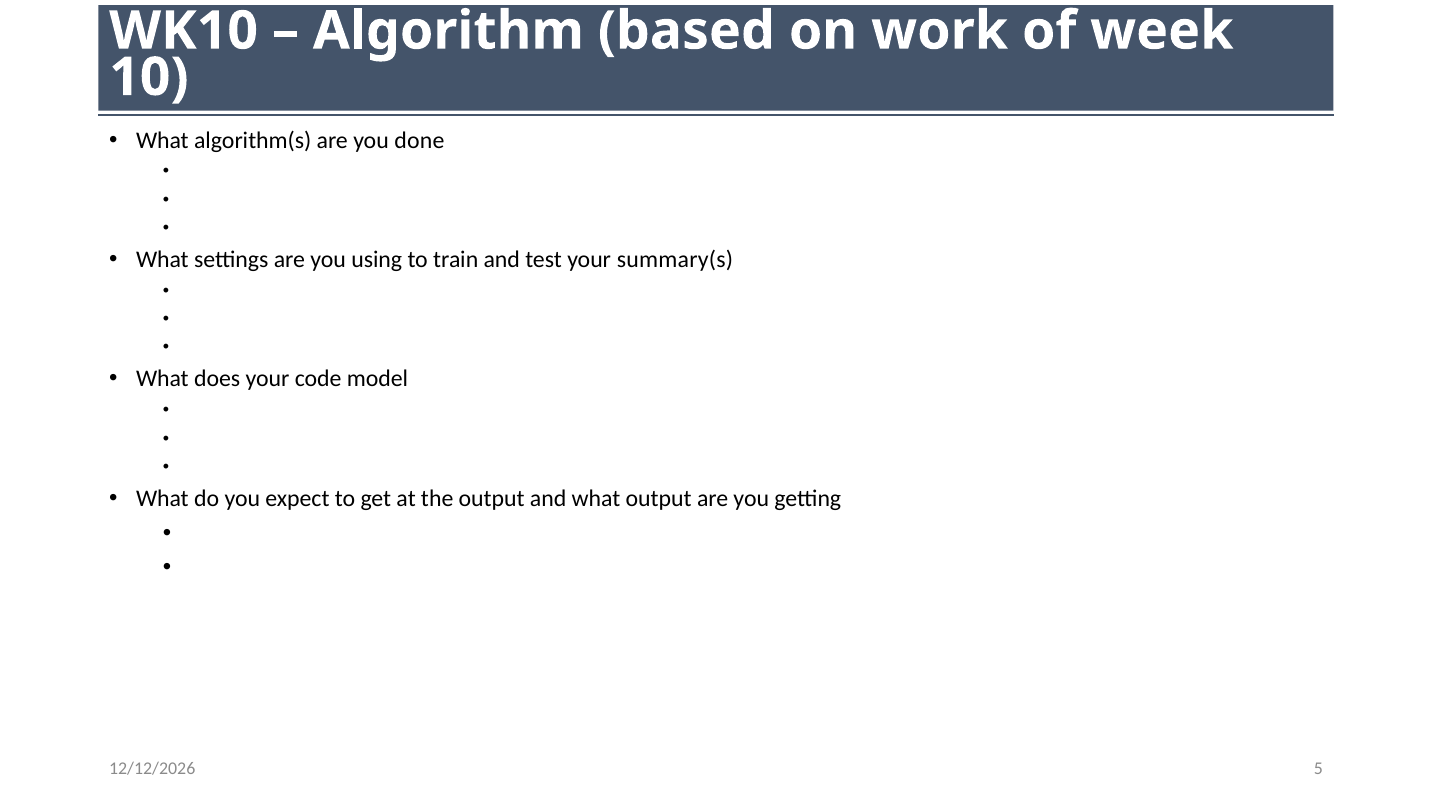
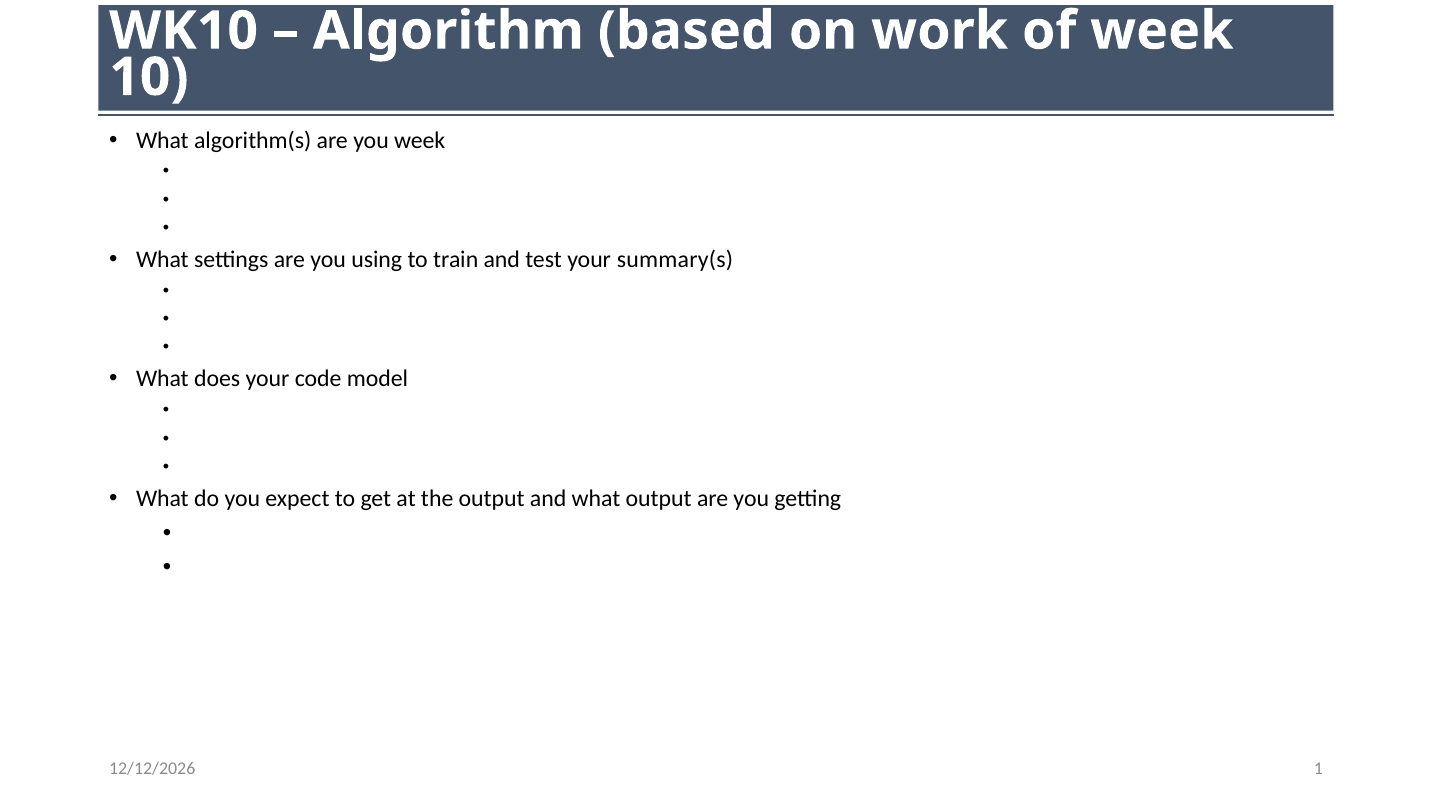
you done: done -> week (420, 140)
5: 5 -> 1 (1318, 769)
